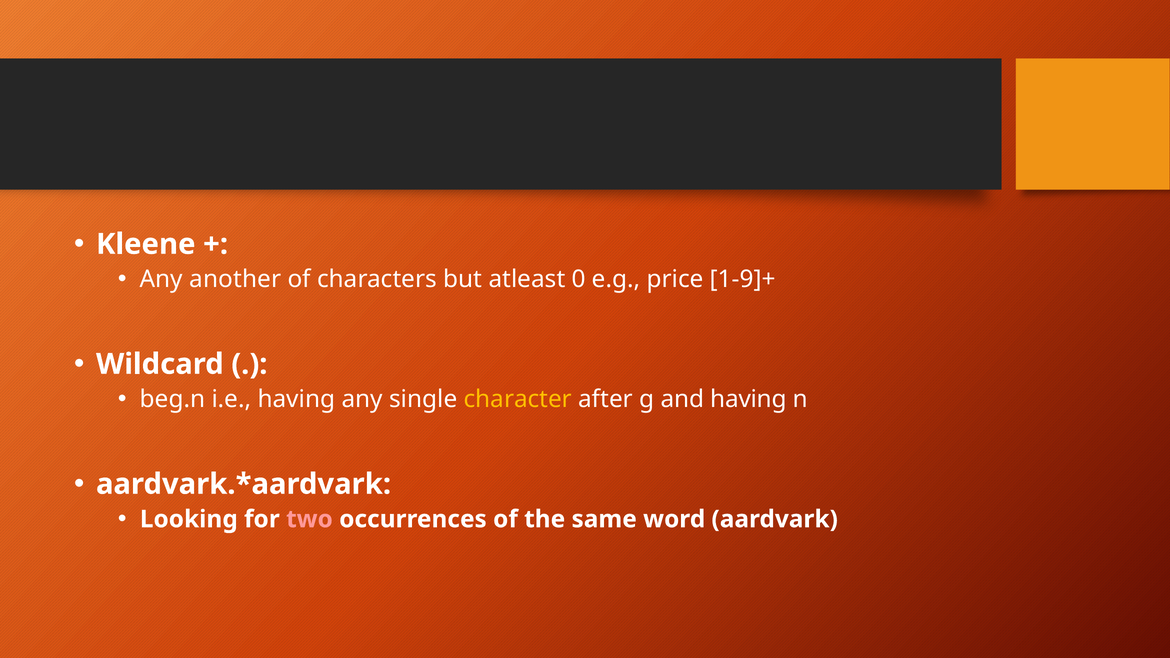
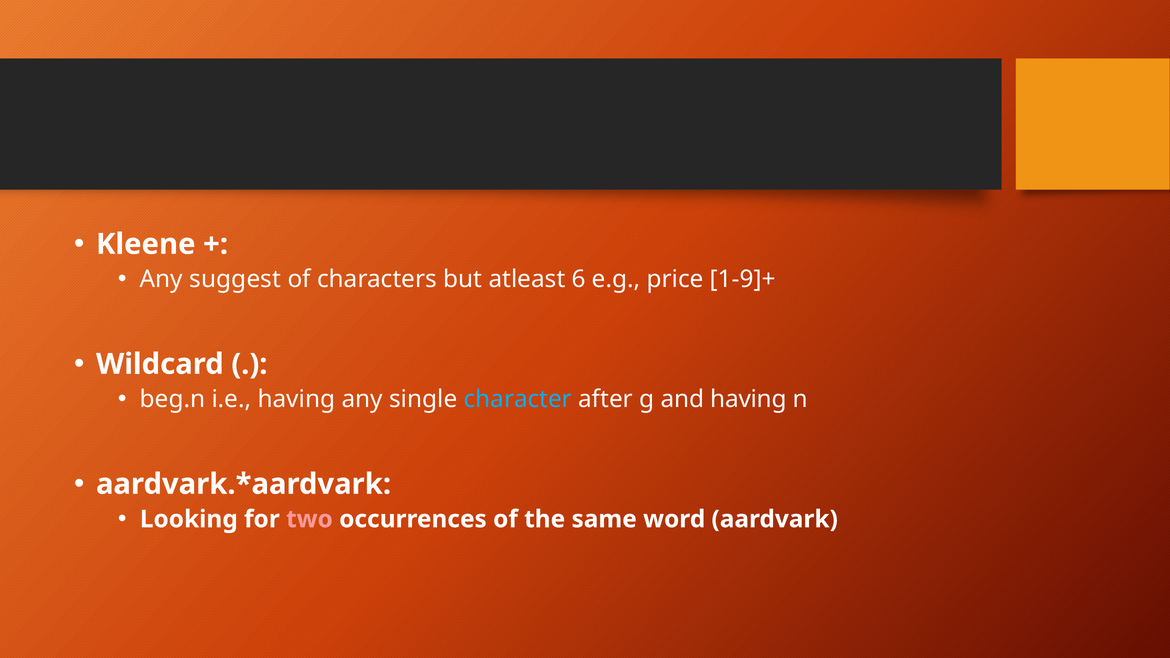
another: another -> suggest (235, 279)
0: 0 -> 6 (579, 279)
character colour: yellow -> light blue (518, 399)
